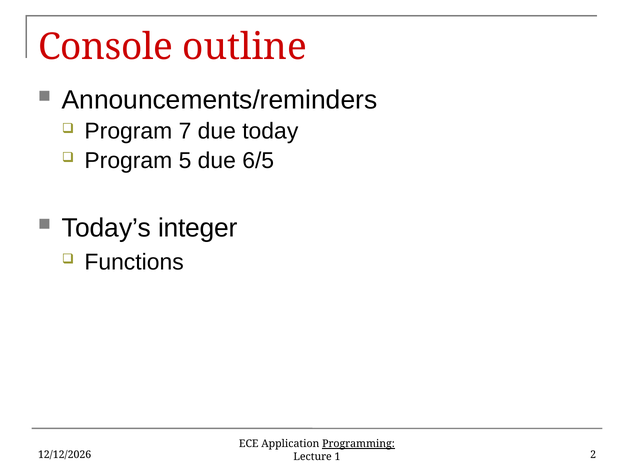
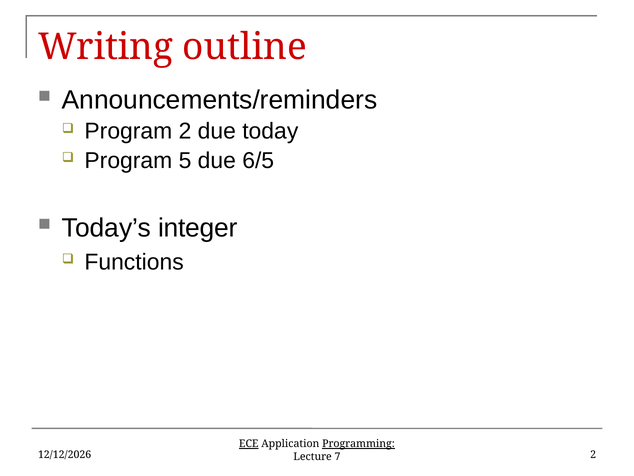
Console: Console -> Writing (106, 47)
Program 7: 7 -> 2 (185, 131)
ECE underline: none -> present (249, 443)
1: 1 -> 7 (338, 456)
